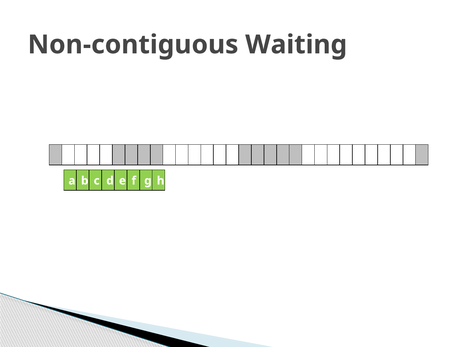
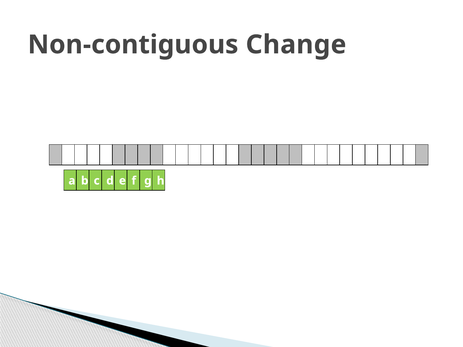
Waiting: Waiting -> Change (296, 45)
